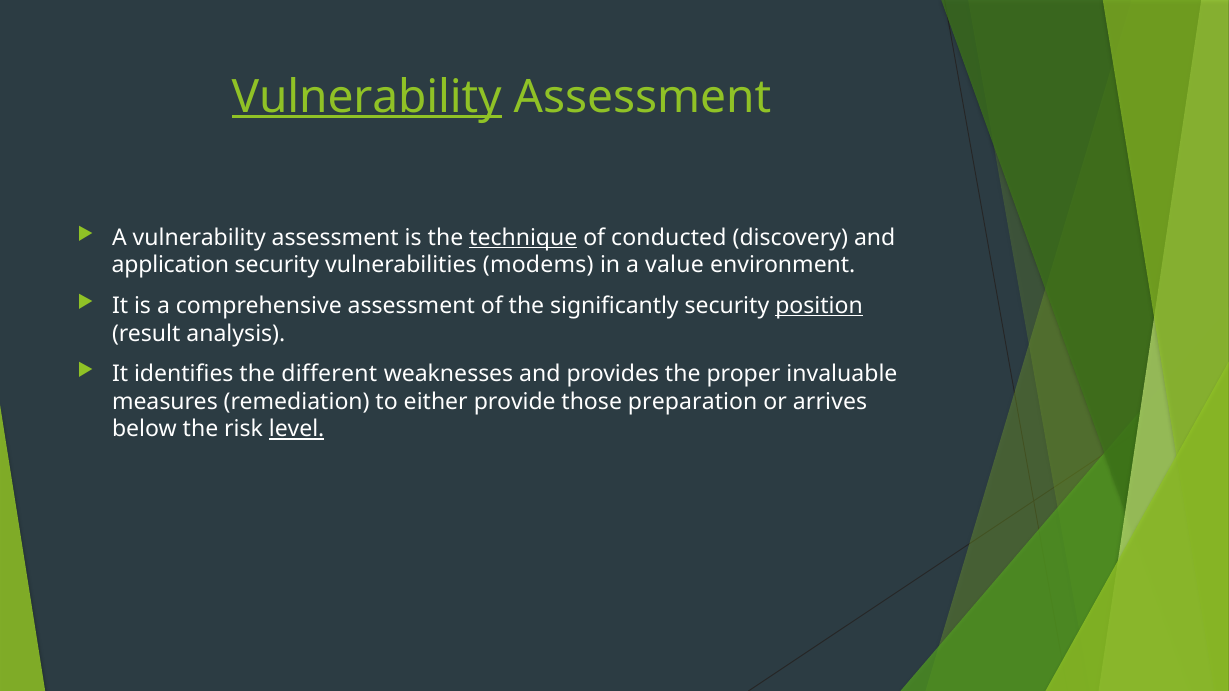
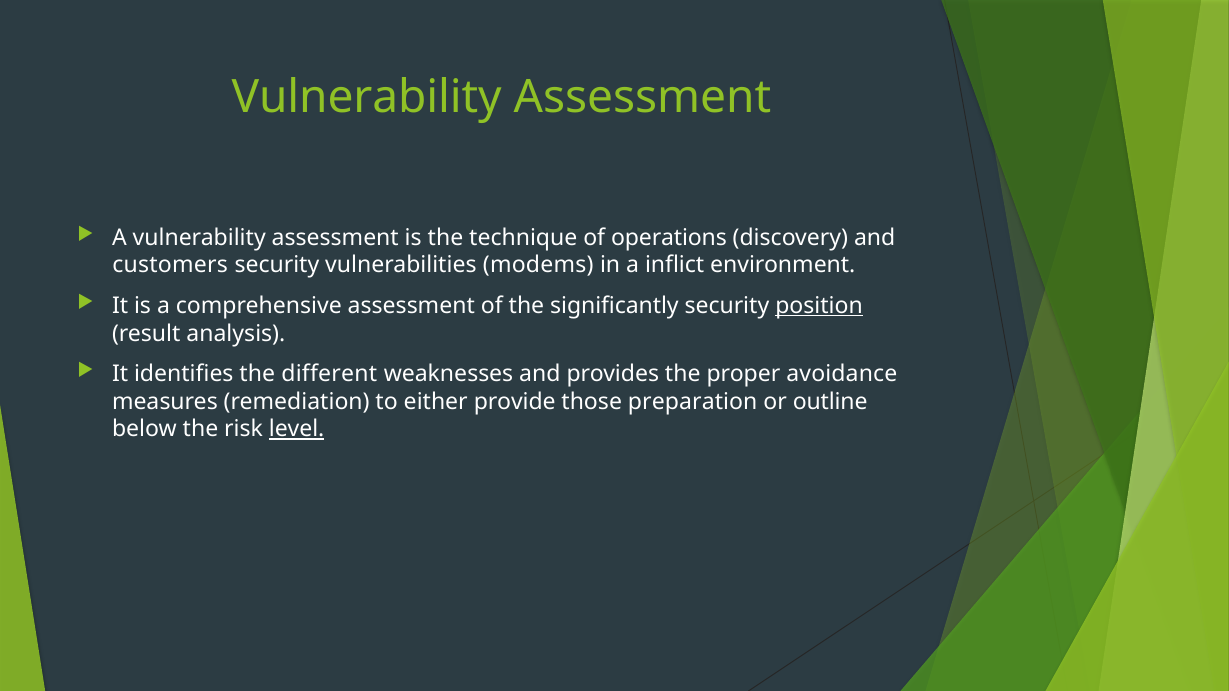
Vulnerability underline: present -> none (367, 97)
technique underline: present -> none (523, 238)
conducted: conducted -> operations (669, 238)
application: application -> customers (170, 266)
value: value -> inflict (675, 266)
invaluable: invaluable -> avoidance (842, 374)
arrives: arrives -> outline (830, 402)
